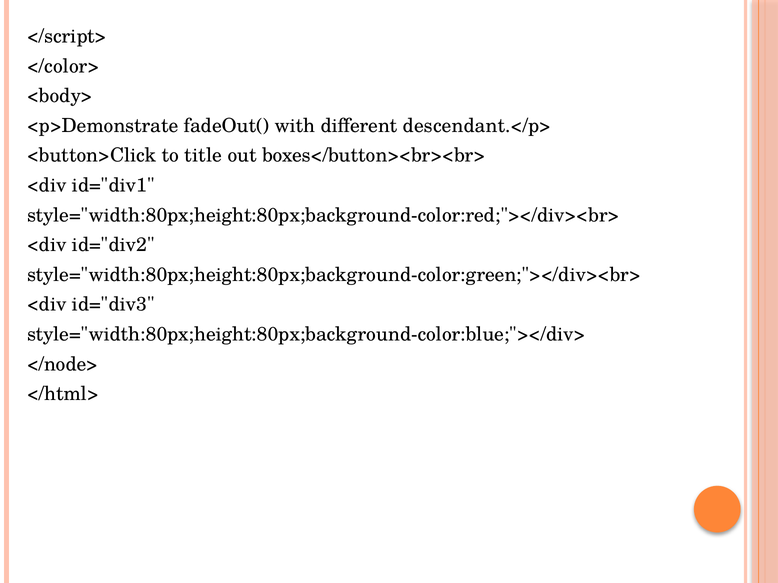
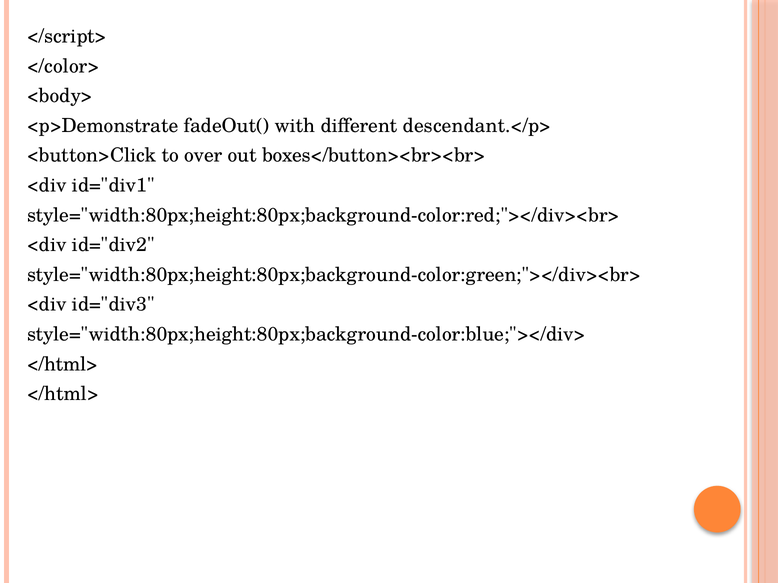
title: title -> over (203, 156)
</node>: </node> -> </html> (63, 364)
